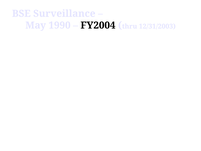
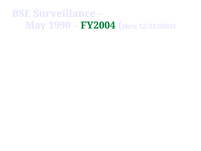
FY2004 colour: black -> green (98, 25)
